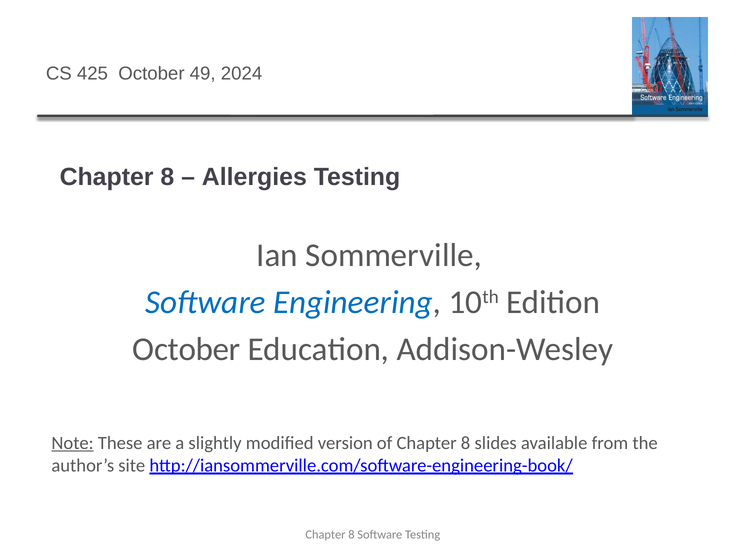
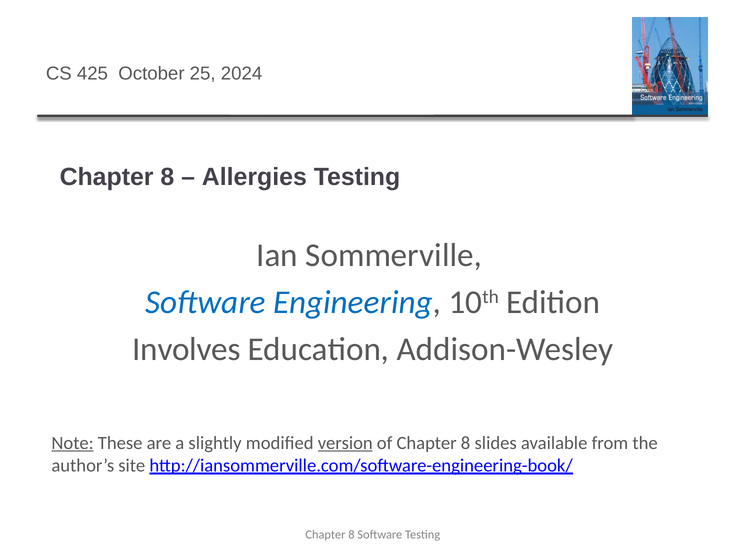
49: 49 -> 25 (203, 74)
October: October -> Involves (186, 349)
version underline: none -> present (345, 443)
